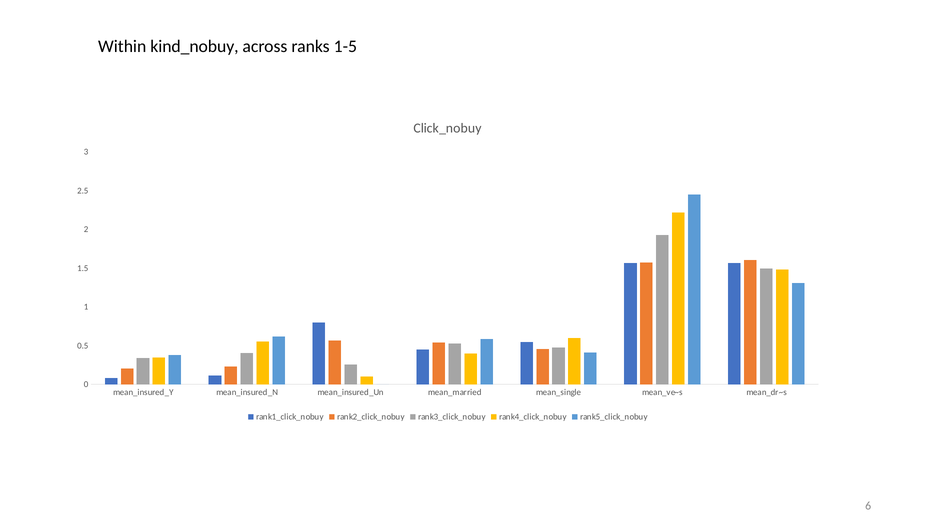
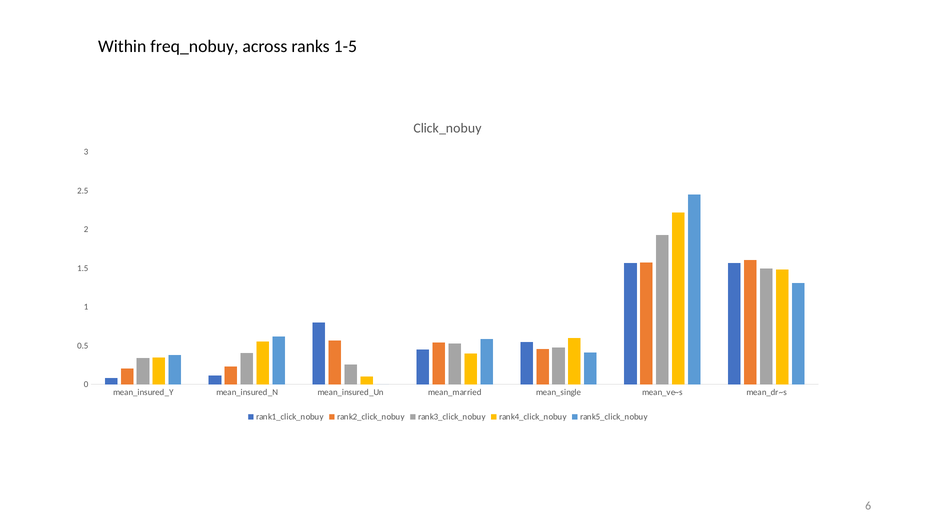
kind_nobuy: kind_nobuy -> freq_nobuy (194, 46)
